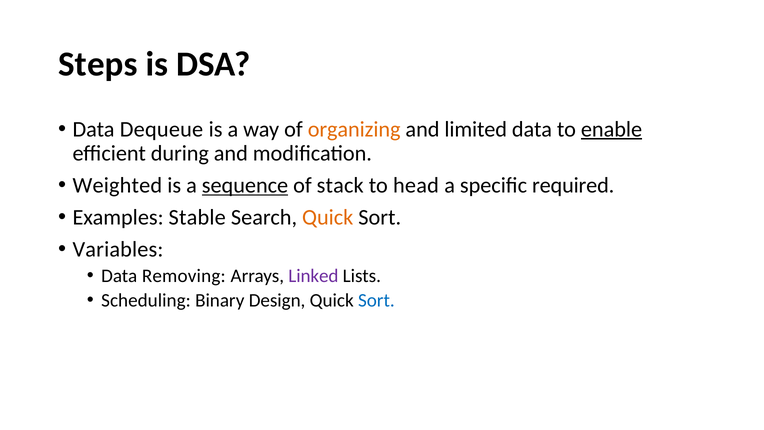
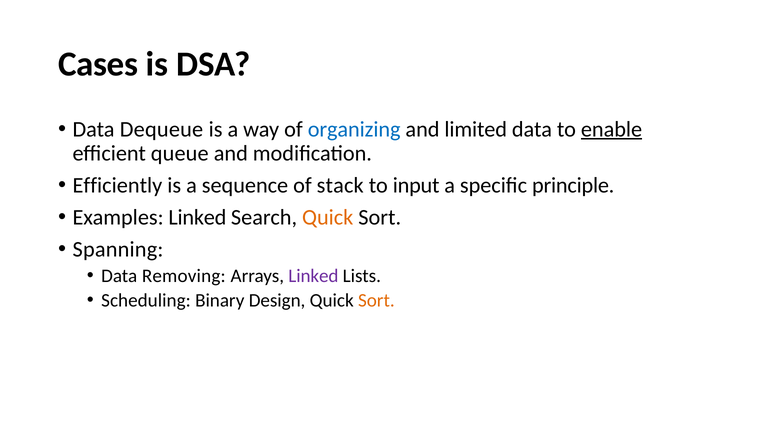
Steps: Steps -> Cases (98, 64)
organizing colour: orange -> blue (354, 129)
during: during -> queue (180, 153)
Weighted: Weighted -> Efficiently (117, 185)
sequence underline: present -> none (245, 185)
head: head -> input (416, 185)
required: required -> principle (573, 185)
Examples Stable: Stable -> Linked (197, 217)
Variables: Variables -> Spanning (118, 249)
Sort colour: blue -> orange (376, 300)
